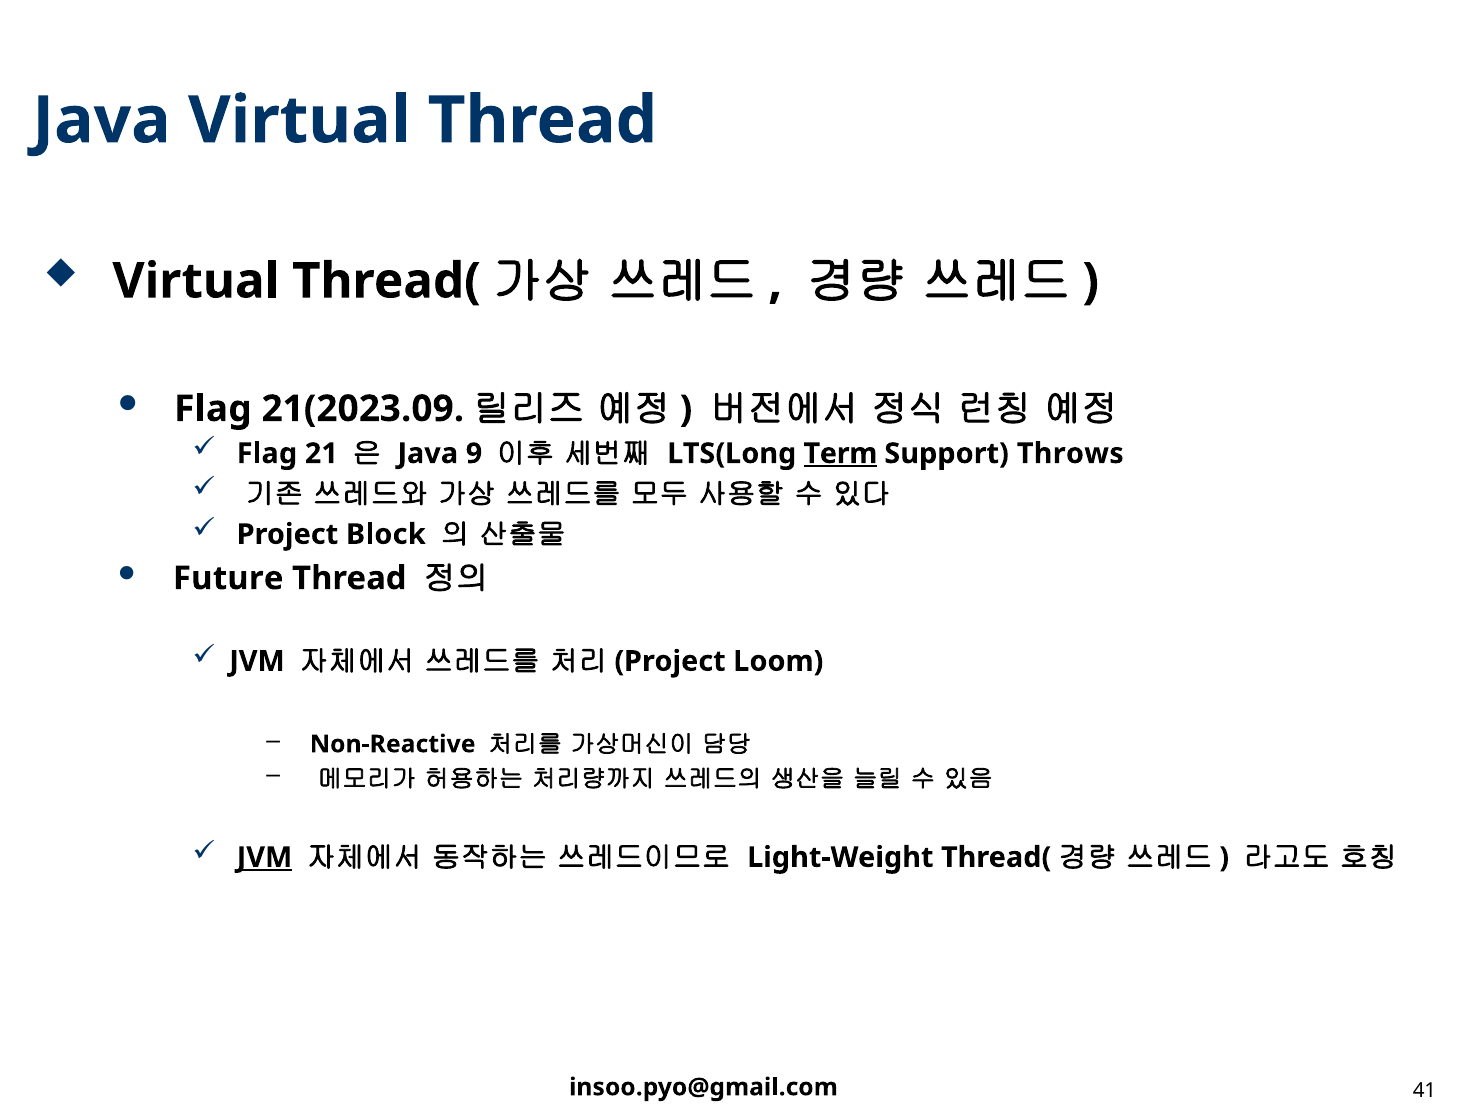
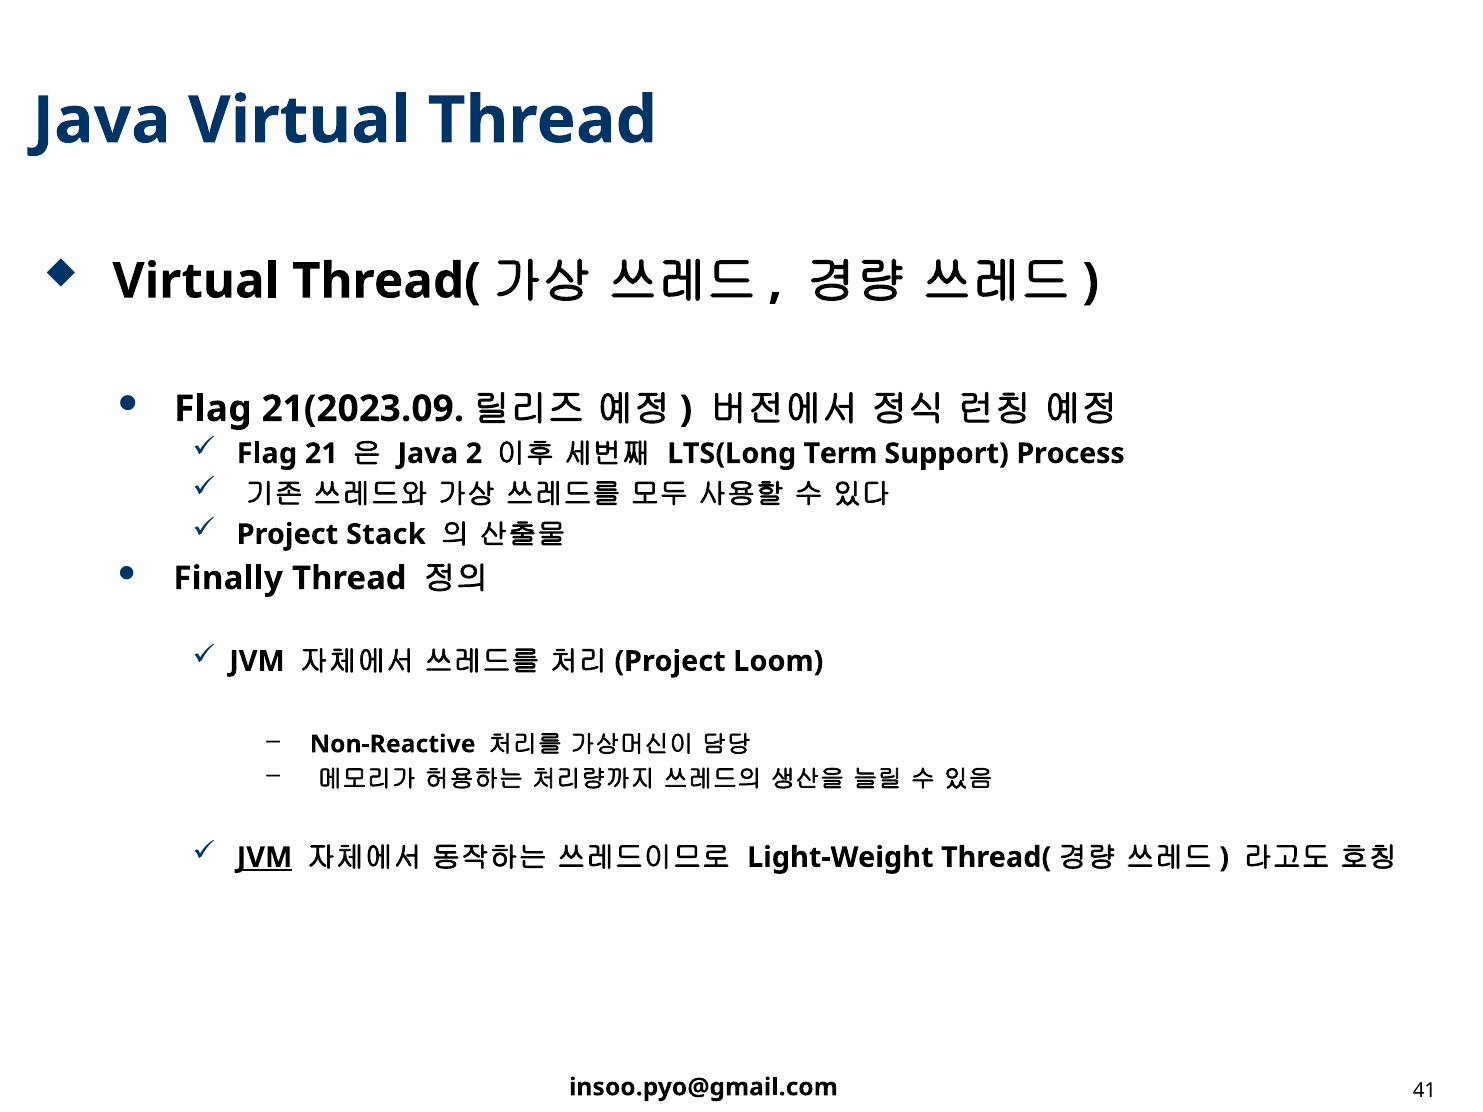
9: 9 -> 2 (474, 454)
Term underline: present -> none (840, 454)
Throws: Throws -> Process (1071, 454)
Block: Block -> Stack (386, 534)
Future: Future -> Finally (228, 578)
